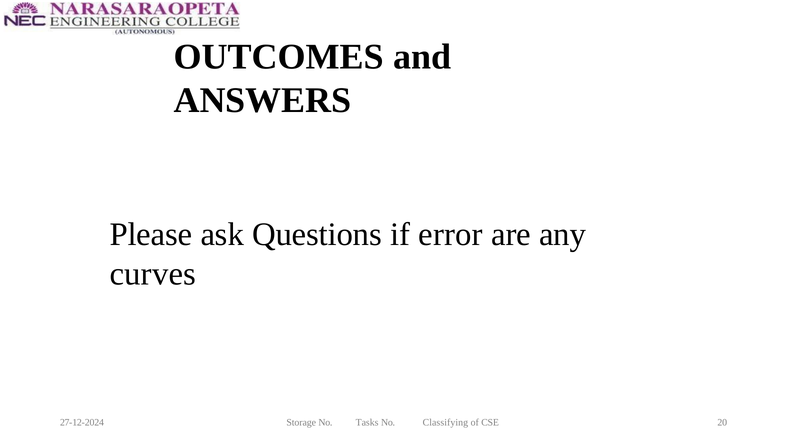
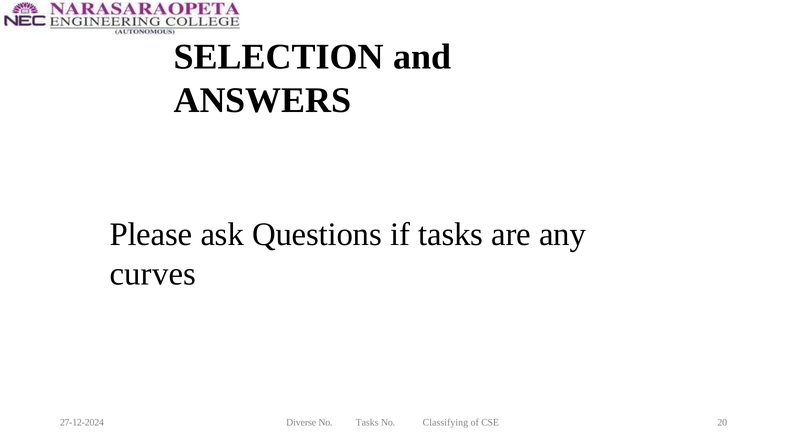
OUTCOMES: OUTCOMES -> SELECTION (279, 57)
if error: error -> tasks (451, 234)
Storage: Storage -> Diverse (301, 422)
